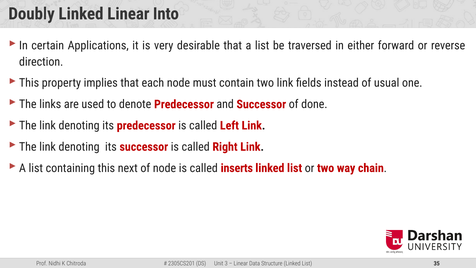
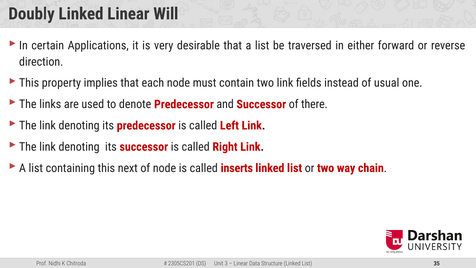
Into: Into -> Will (166, 14)
done: done -> there (314, 104)
